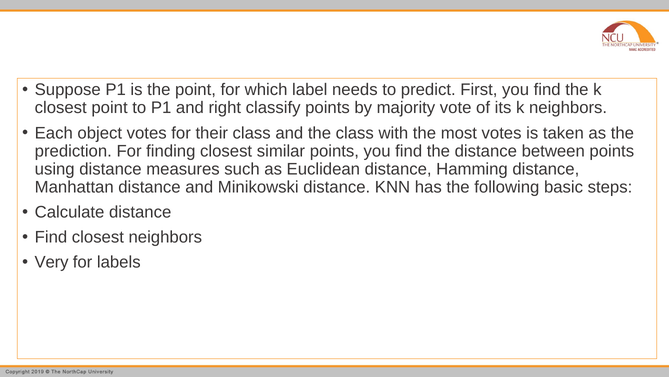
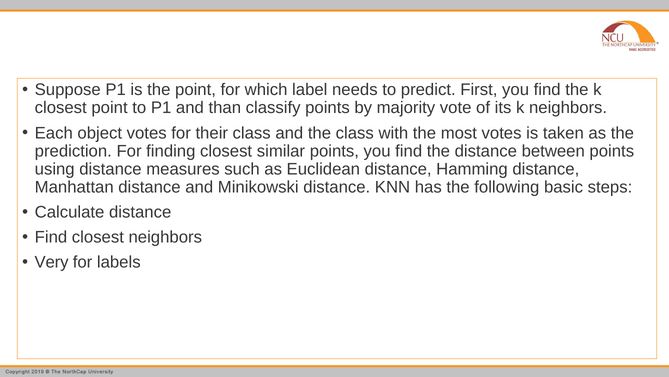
right: right -> than (225, 108)
